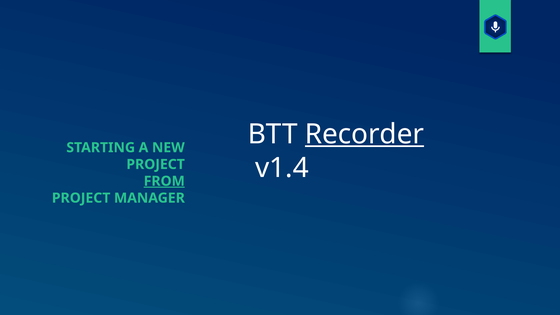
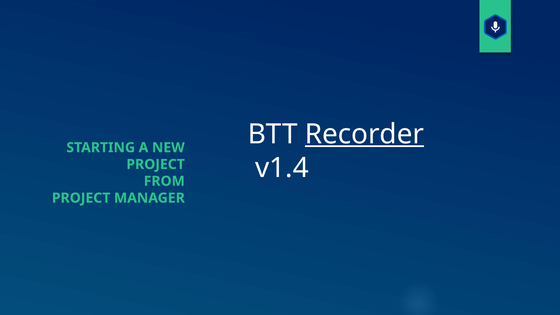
FROM underline: present -> none (164, 181)
